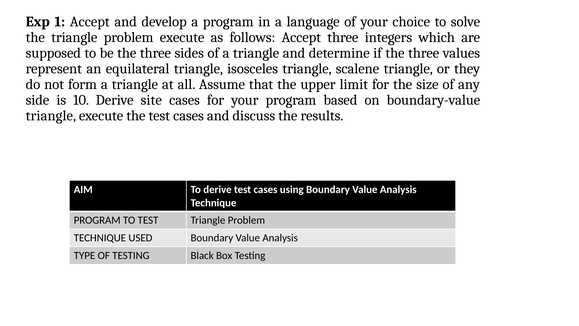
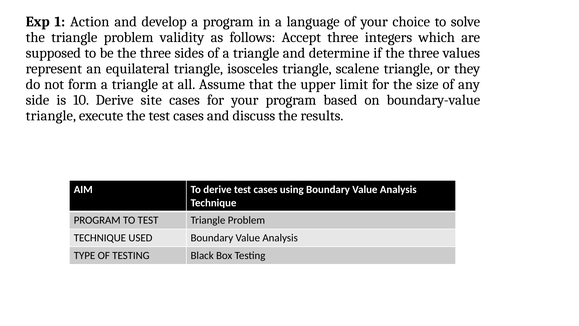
1 Accept: Accept -> Action (90, 22)
problem execute: execute -> validity (182, 37)
